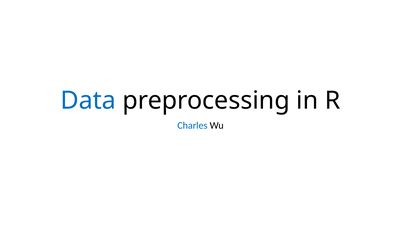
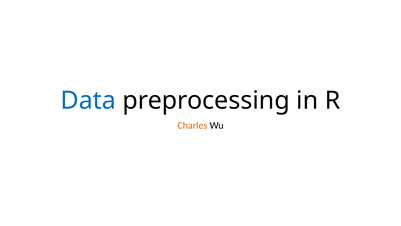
Charles colour: blue -> orange (192, 125)
